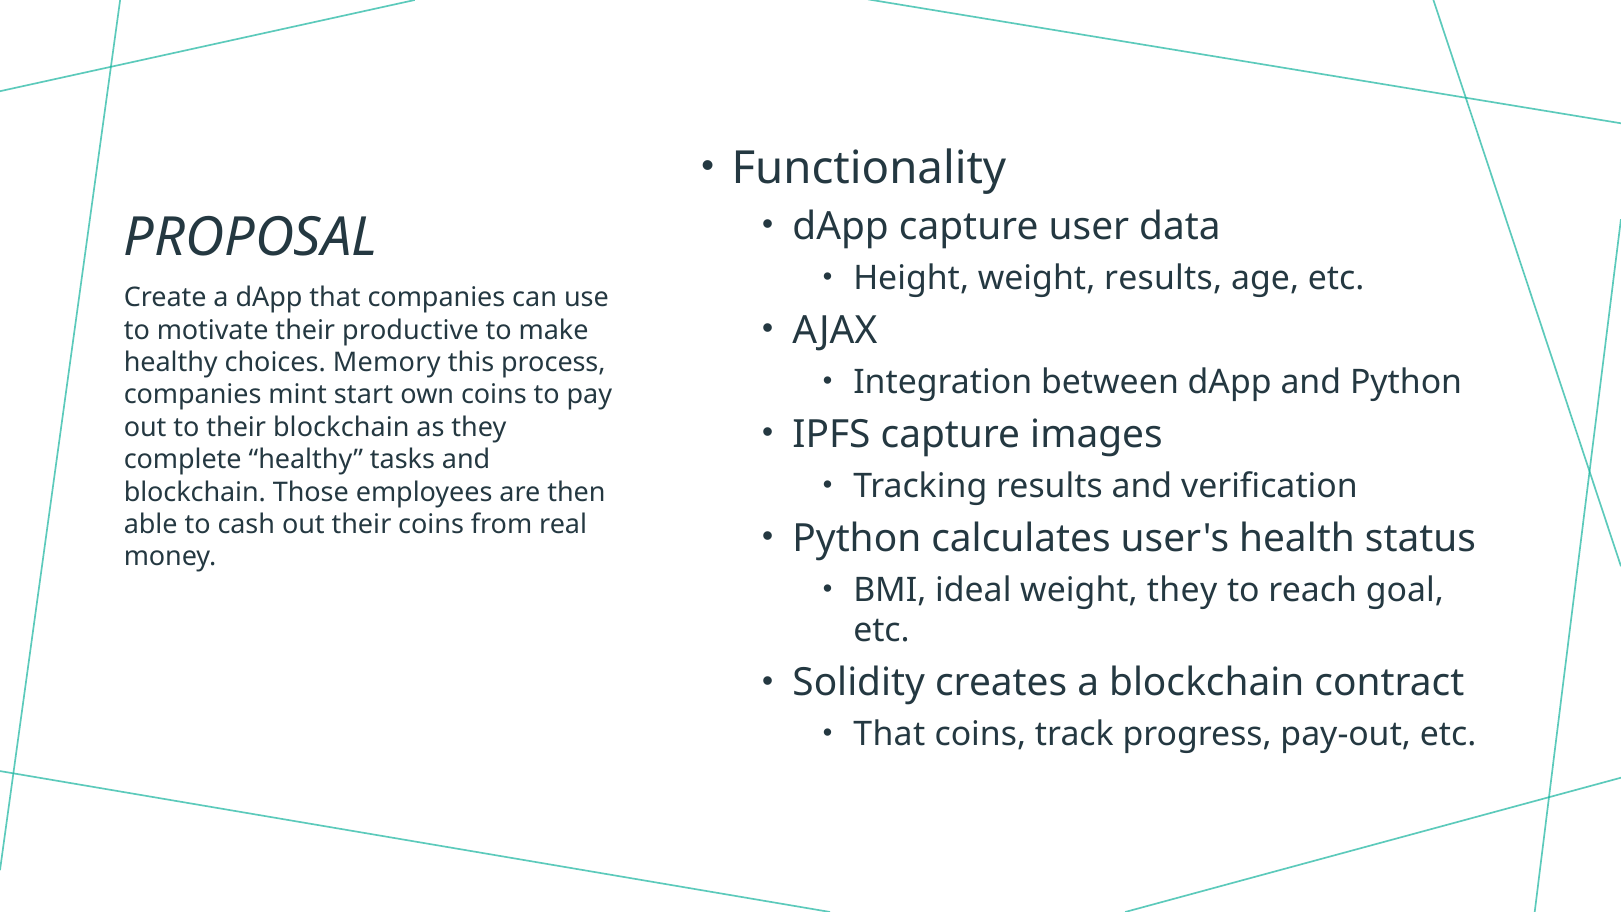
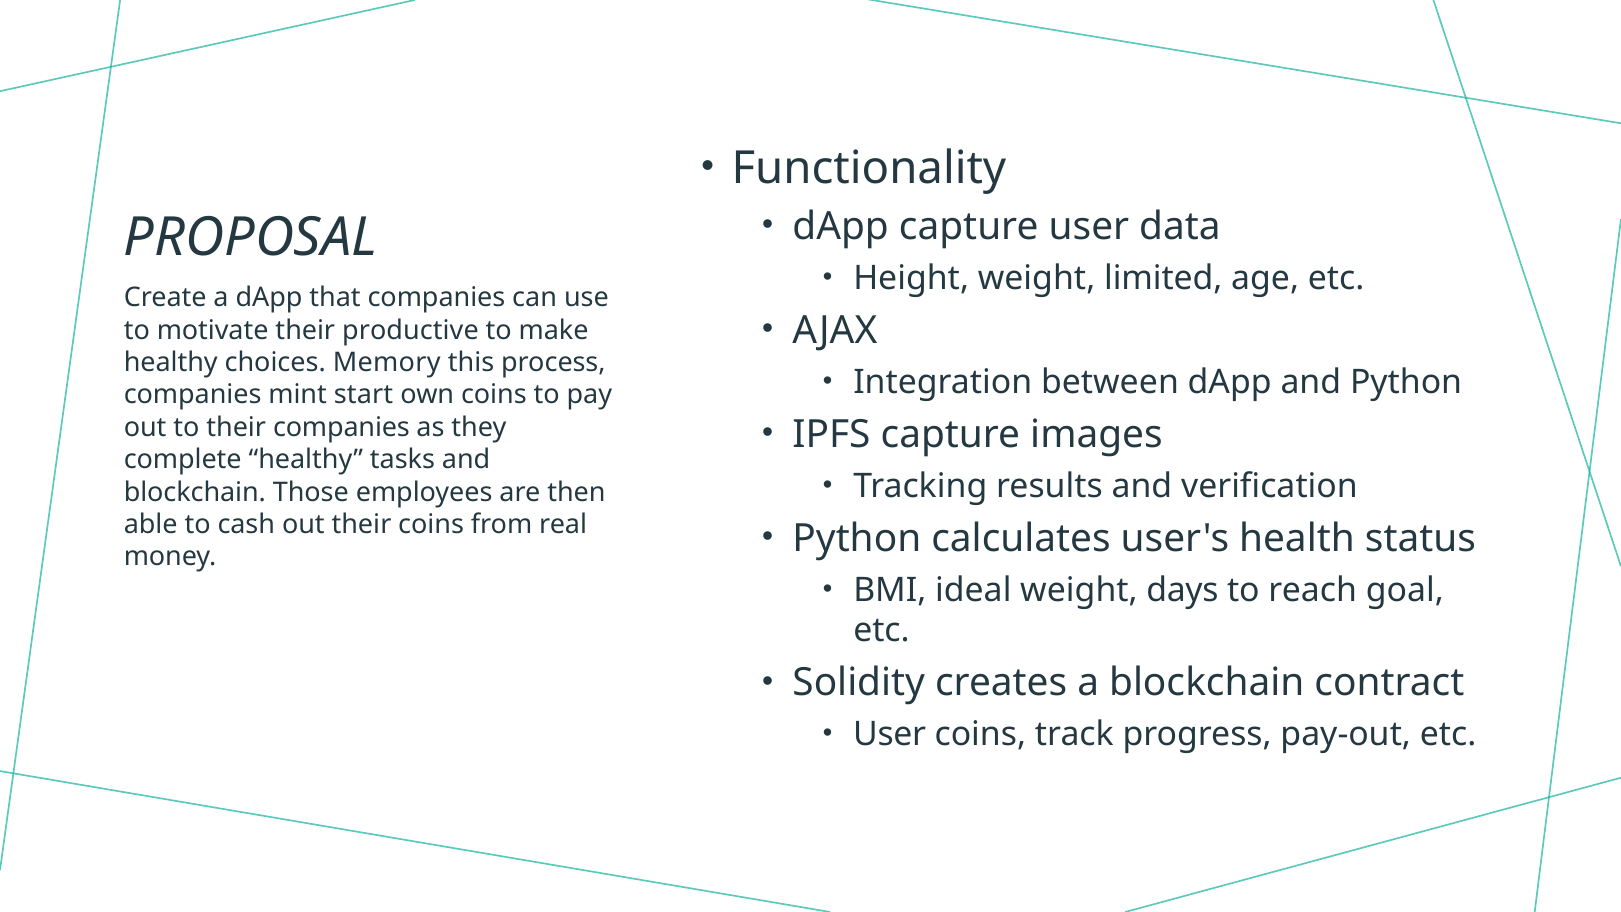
weight results: results -> limited (1163, 278)
their blockchain: blockchain -> companies (341, 427)
weight they: they -> days (1182, 590)
That: That -> User (890, 735)
